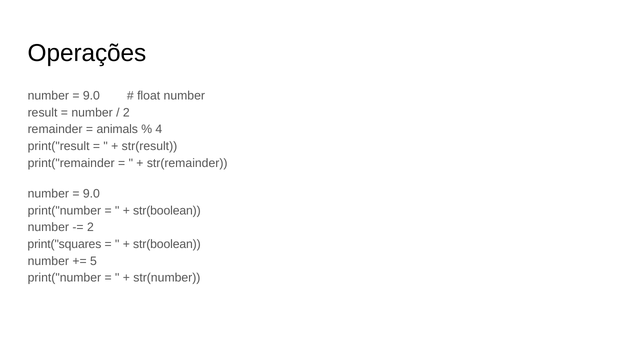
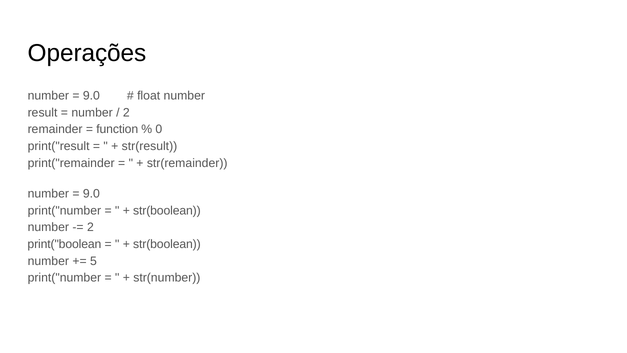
animals: animals -> function (117, 129)
4: 4 -> 0 (159, 129)
print("squares: print("squares -> print("boolean (64, 244)
